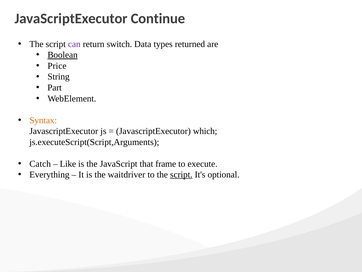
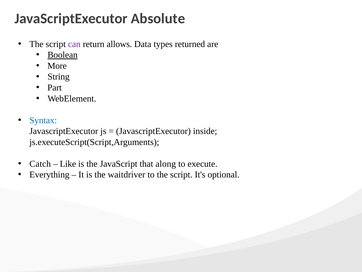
Continue: Continue -> Absolute (158, 18)
switch: switch -> allows (119, 44)
Price: Price -> More (57, 66)
Syntax colour: orange -> blue (43, 120)
which: which -> inside (205, 131)
frame: frame -> along (166, 163)
script underline: present -> none (181, 174)
